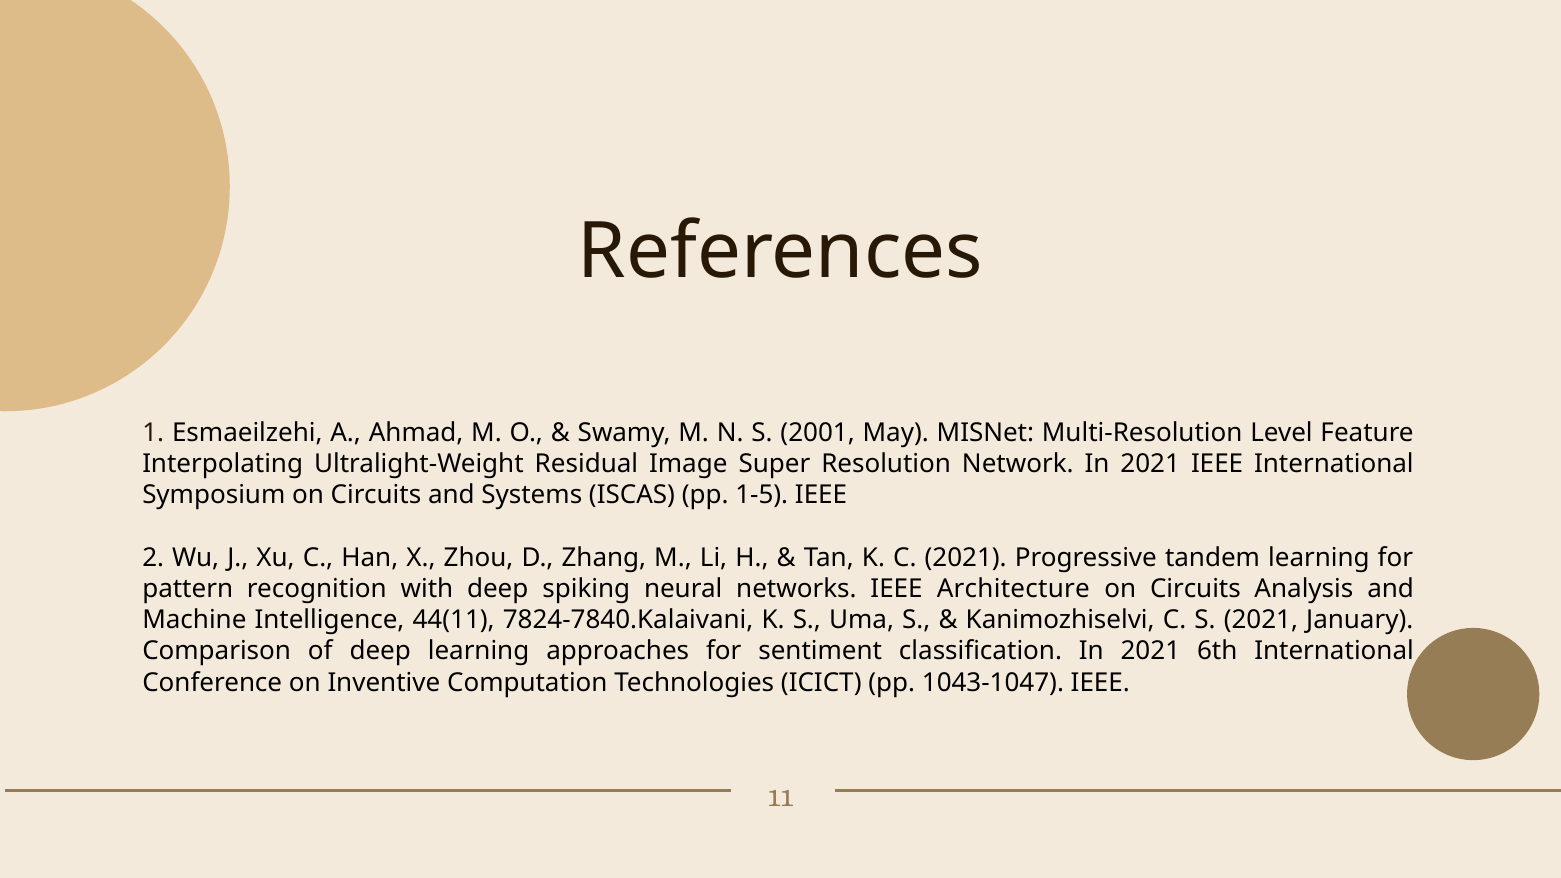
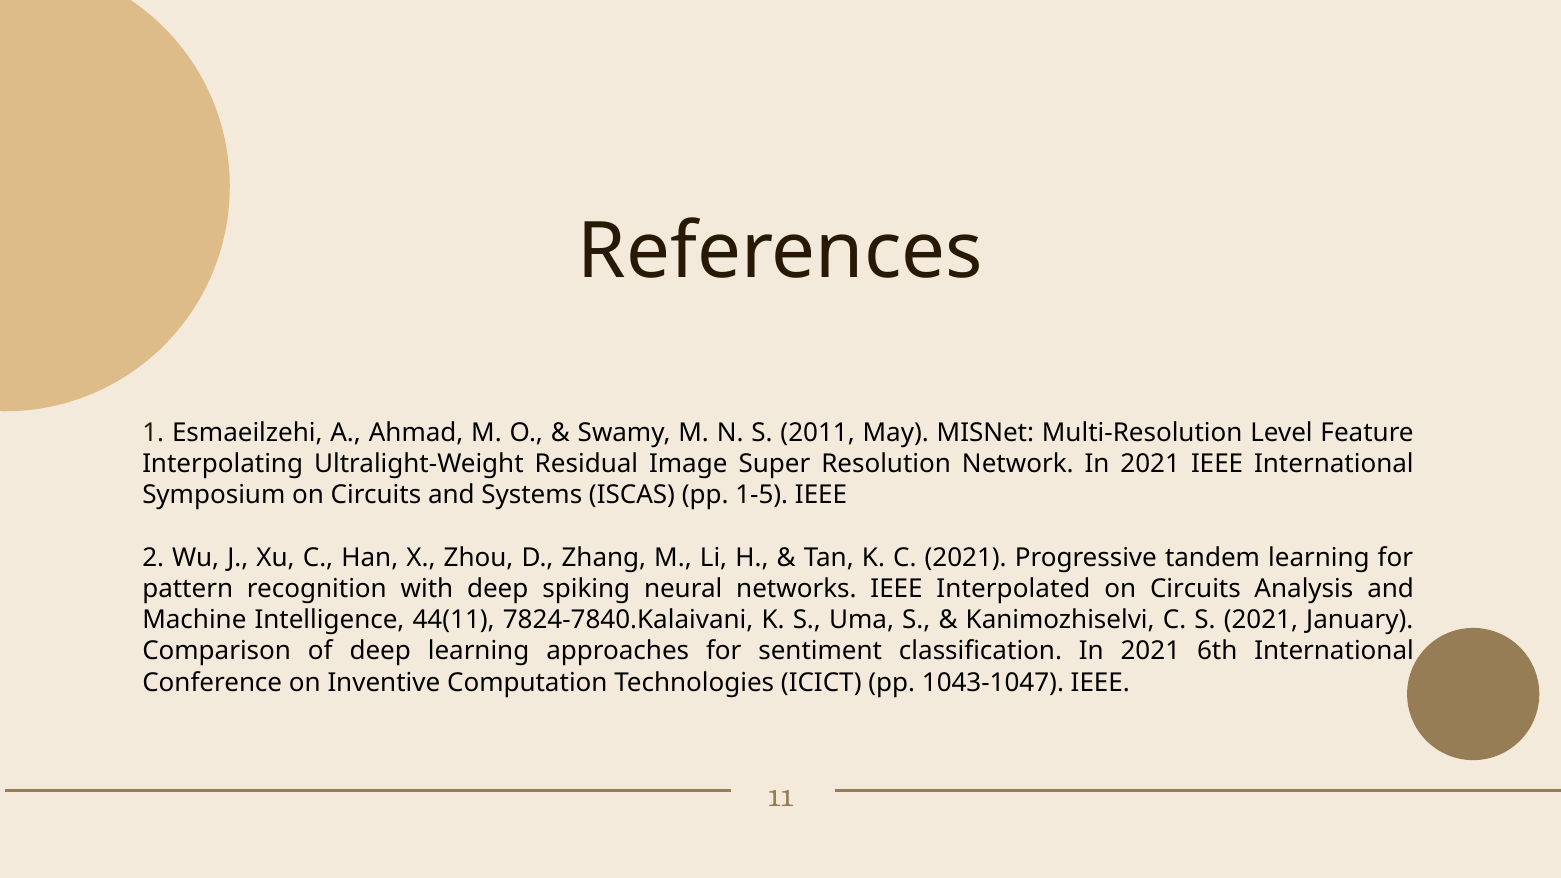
2001: 2001 -> 2011 (818, 433)
Architecture: Architecture -> Interpolated (1013, 589)
